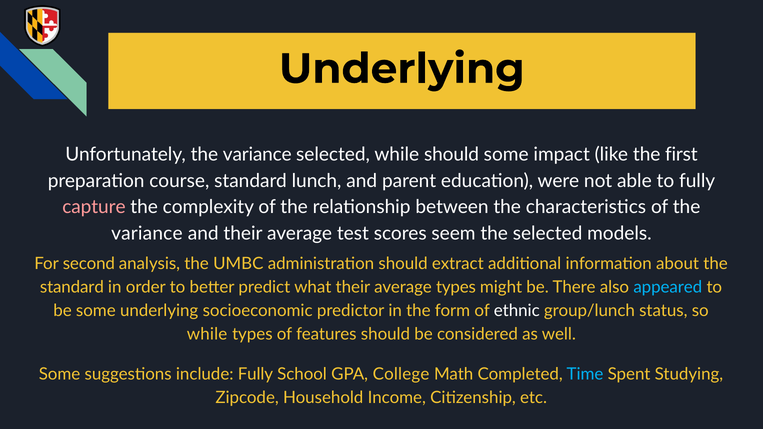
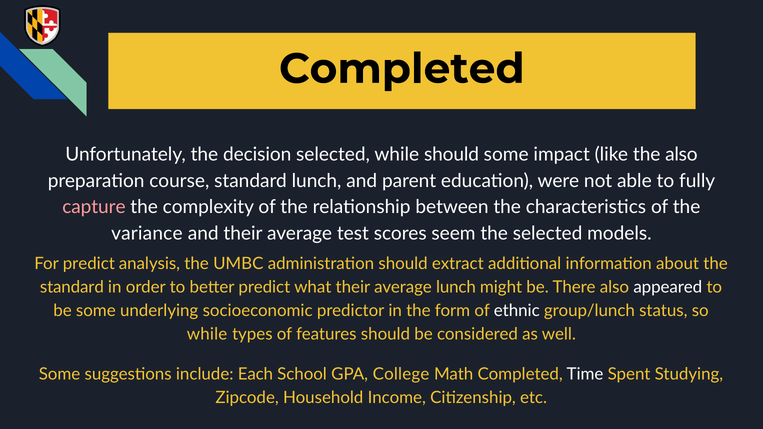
Underlying: Underlying -> Completed (402, 69)
Unfortunately the variance: variance -> decision (257, 155)
the first: first -> also (681, 155)
For second: second -> predict (89, 264)
average types: types -> lunch (456, 287)
appeared colour: light blue -> white (668, 287)
include Fully: Fully -> Each (255, 374)
Time colour: light blue -> white (585, 374)
